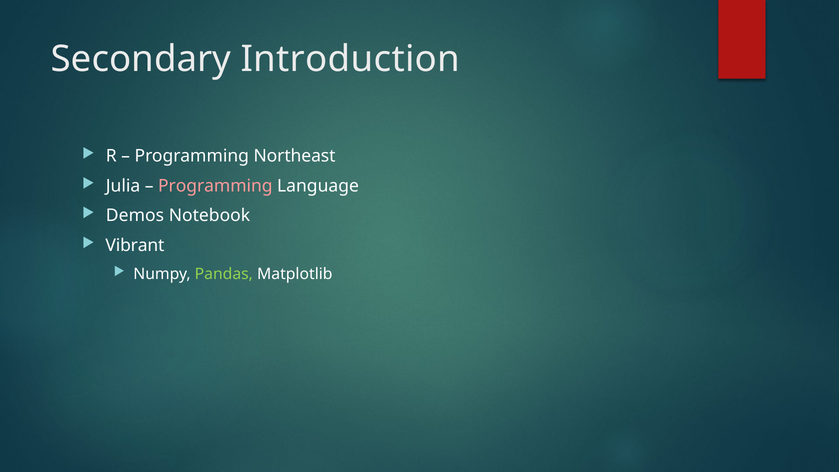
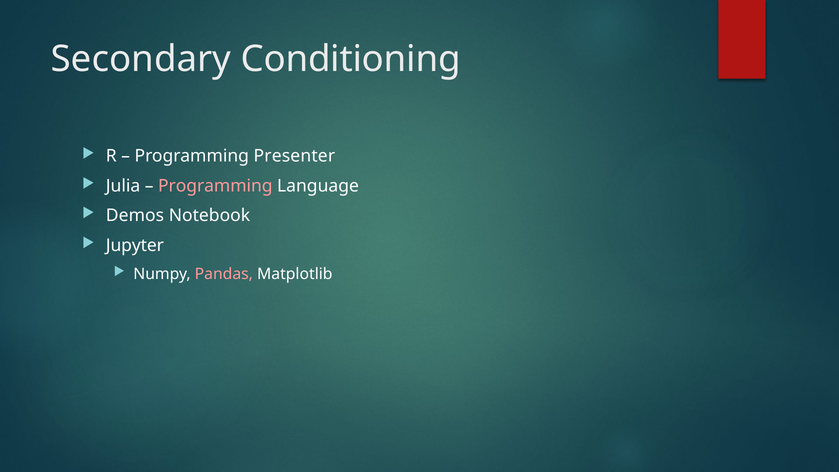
Introduction: Introduction -> Conditioning (351, 59)
Northeast: Northeast -> Presenter (294, 156)
Vibrant: Vibrant -> Jupyter (135, 245)
Pandas colour: light green -> pink (224, 274)
